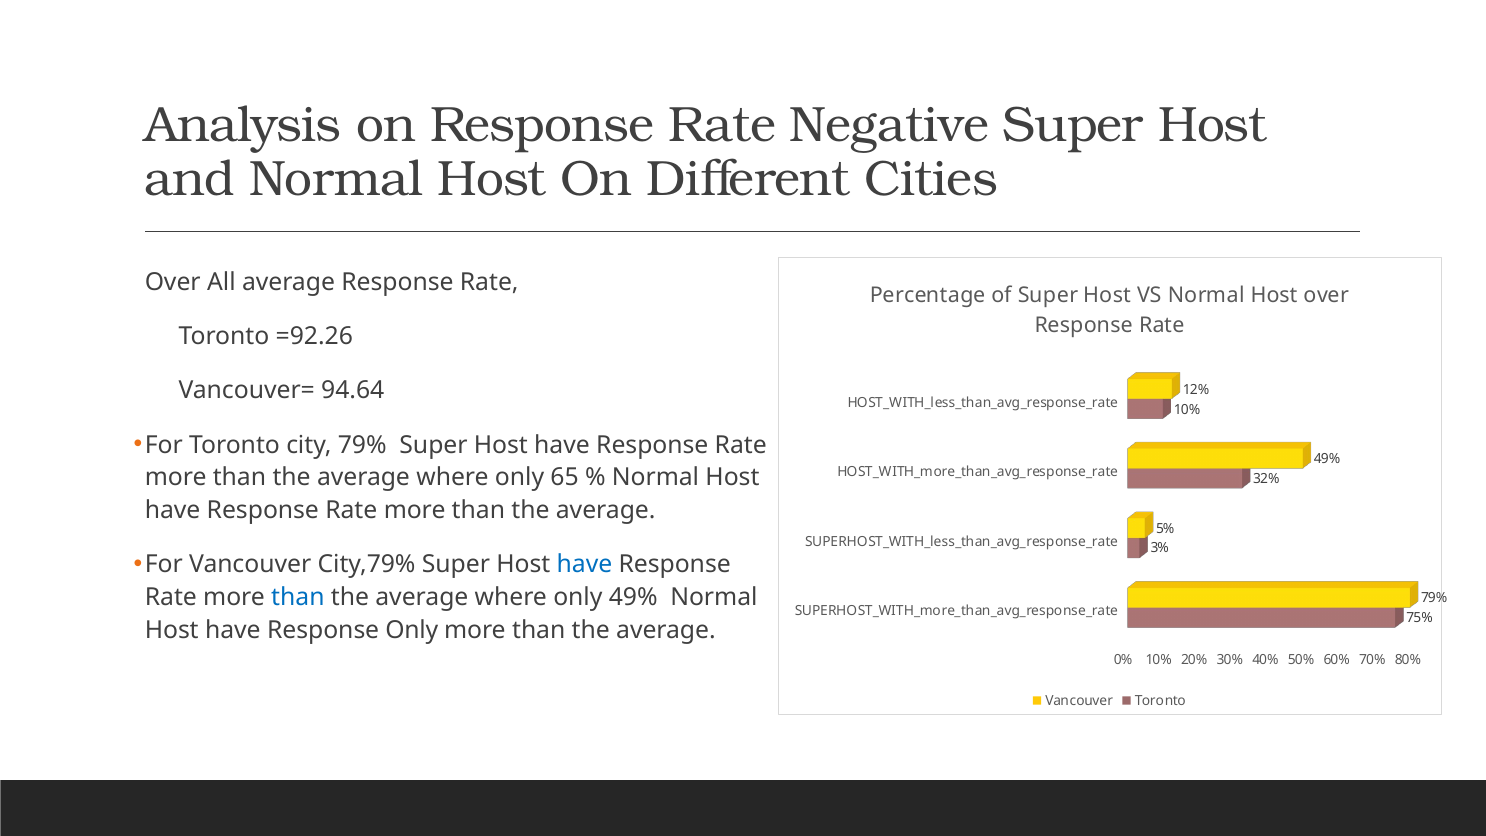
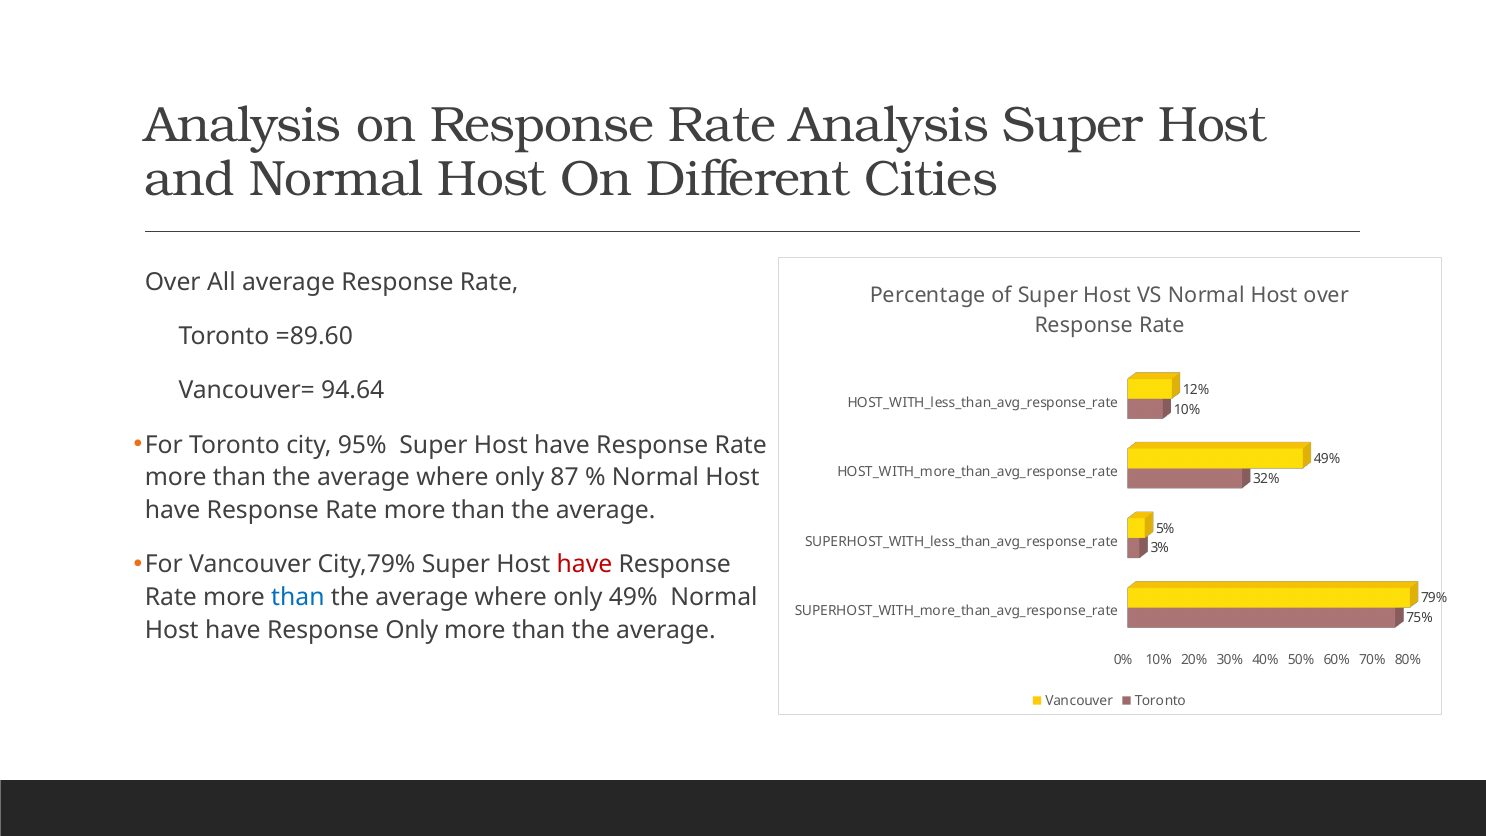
Rate Negative: Negative -> Analysis (889, 126)
=92.26: =92.26 -> =89.60 (314, 336)
city 79%: 79% -> 95% (362, 445)
65: 65 -> 87 (565, 478)
have colour: blue -> red (585, 565)
